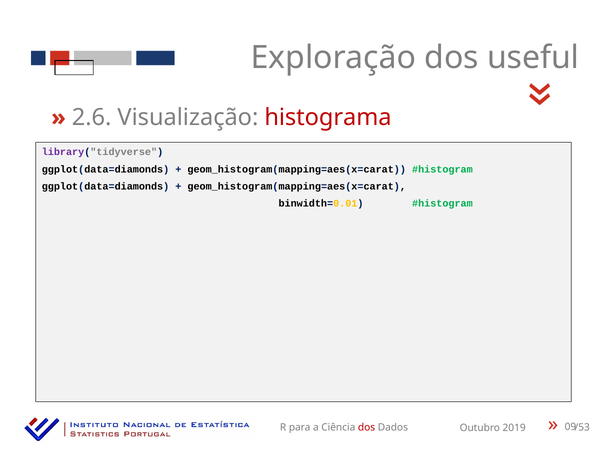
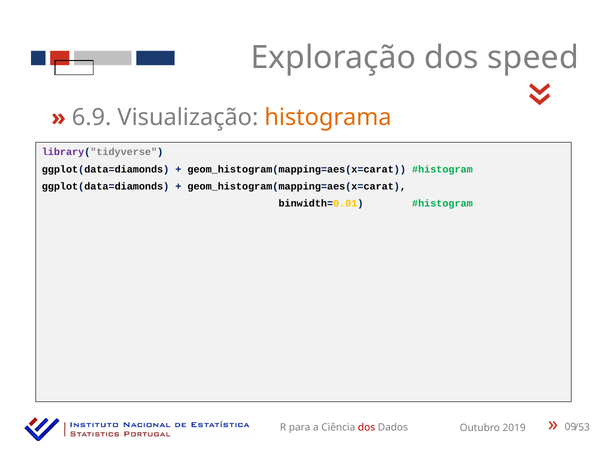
useful: useful -> speed (533, 57)
2.6: 2.6 -> 6.9 (92, 117)
histograma colour: red -> orange (328, 117)
